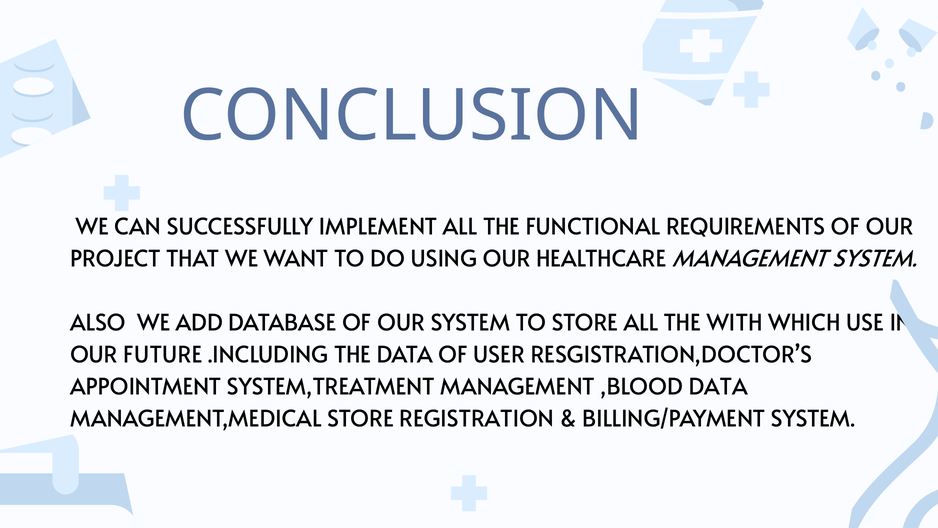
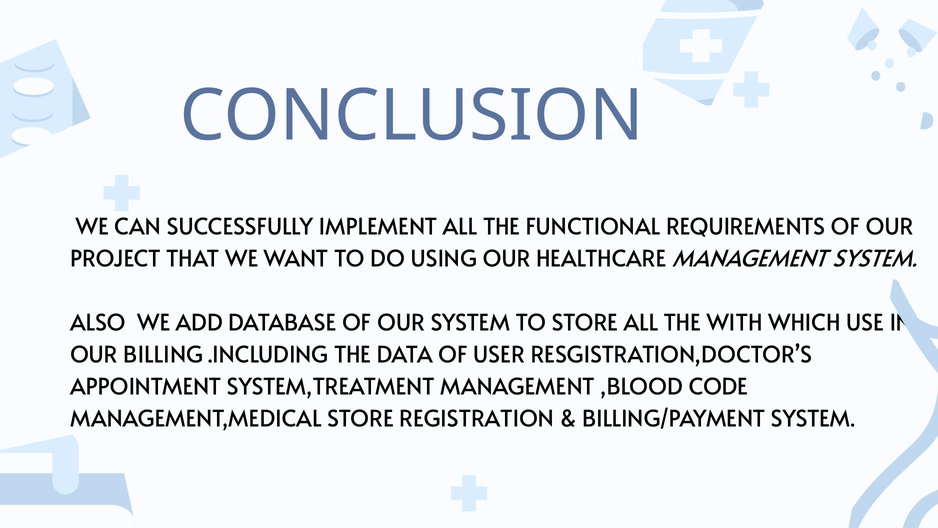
FUTURE: FUTURE -> BILLING (163, 355)
,BLOOD DATA: DATA -> CODE (718, 387)
